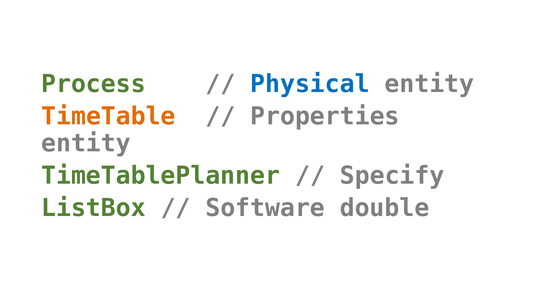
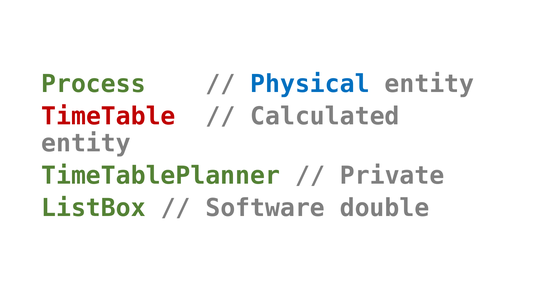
TimeTable colour: orange -> red (108, 117)
Properties: Properties -> Calculated (325, 117)
Specify: Specify -> Private (392, 176)
